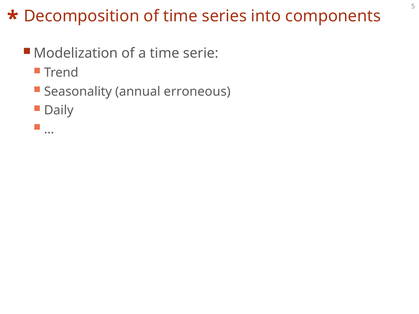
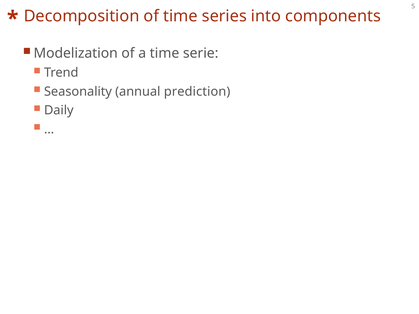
erroneous: erroneous -> prediction (197, 92)
